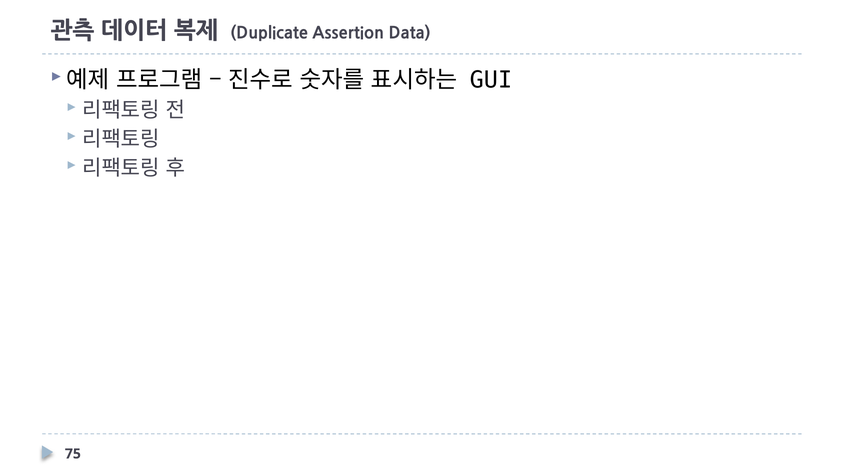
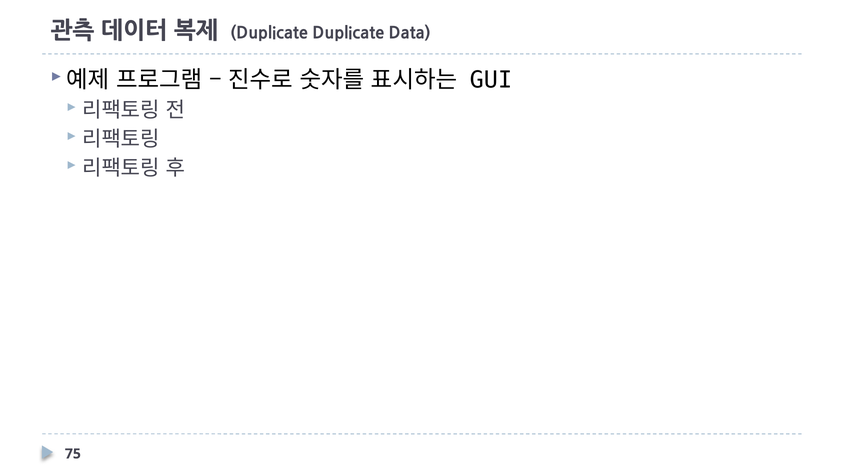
Duplicate Assertion: Assertion -> Duplicate (348, 33)
